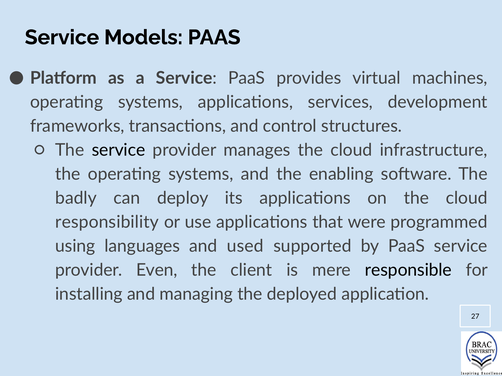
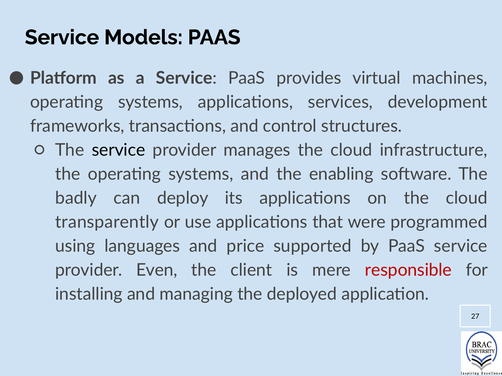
responsibility: responsibility -> transparently (107, 222)
used: used -> price (245, 246)
responsible colour: black -> red (408, 270)
